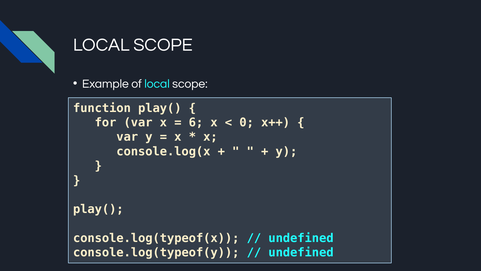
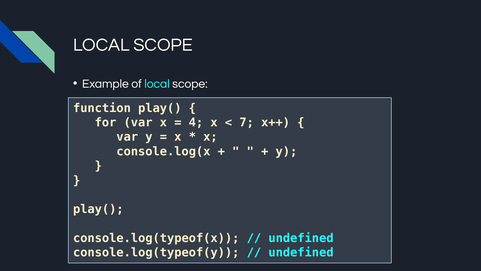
6: 6 -> 4 (196, 122)
0: 0 -> 7 (247, 122)
